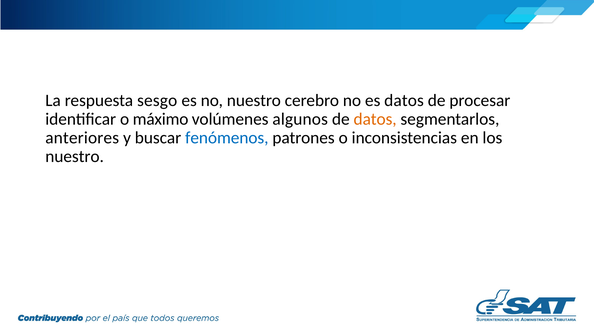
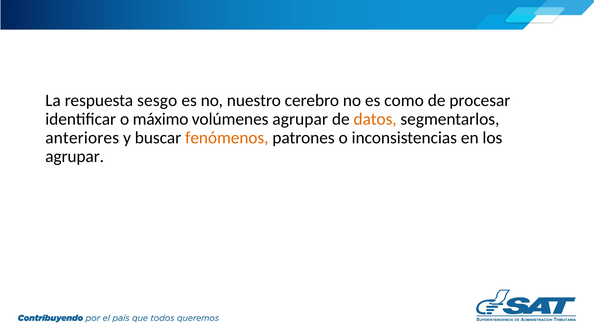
es datos: datos -> como (404, 100)
volúmenes algunos: algunos -> agrupar (300, 119)
fenómenos colour: blue -> orange (227, 138)
nuestro: nuestro -> agrupar (75, 157)
